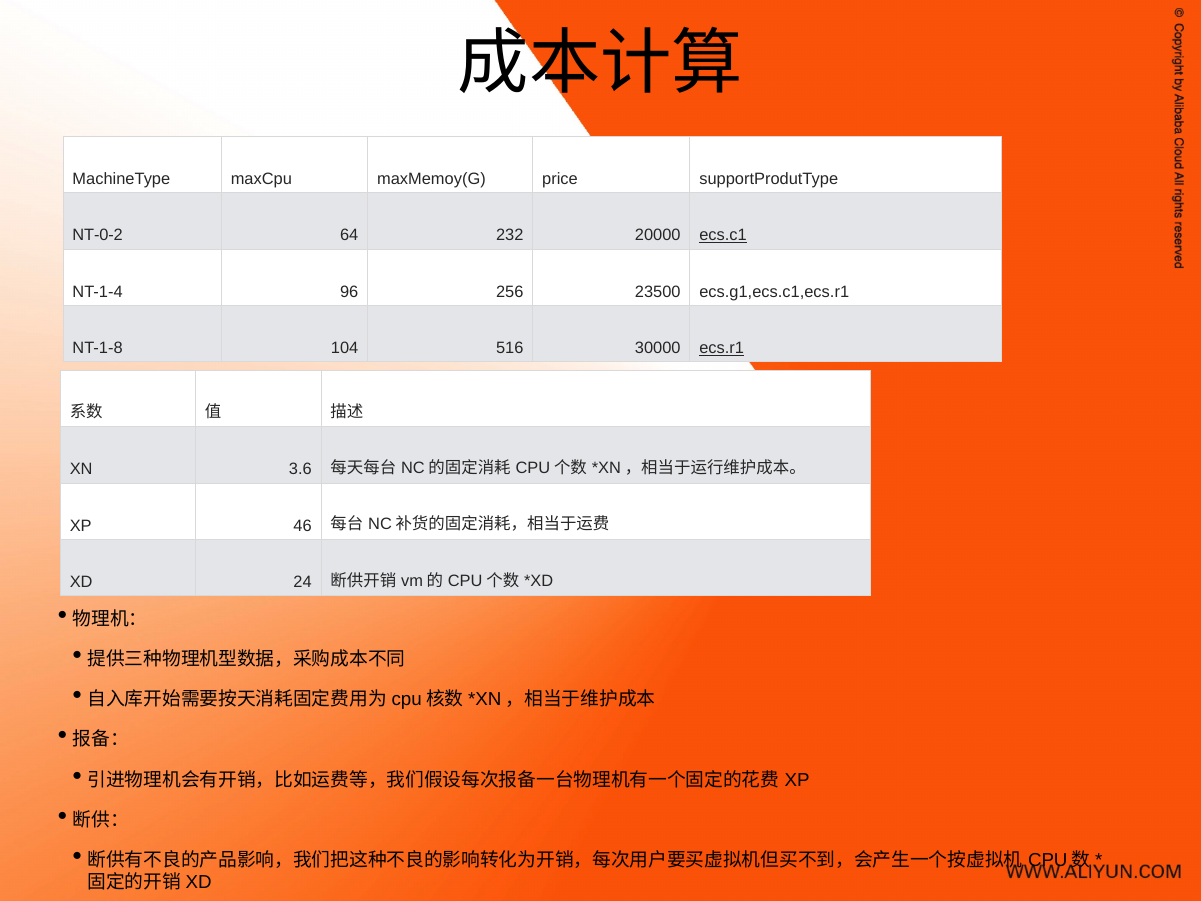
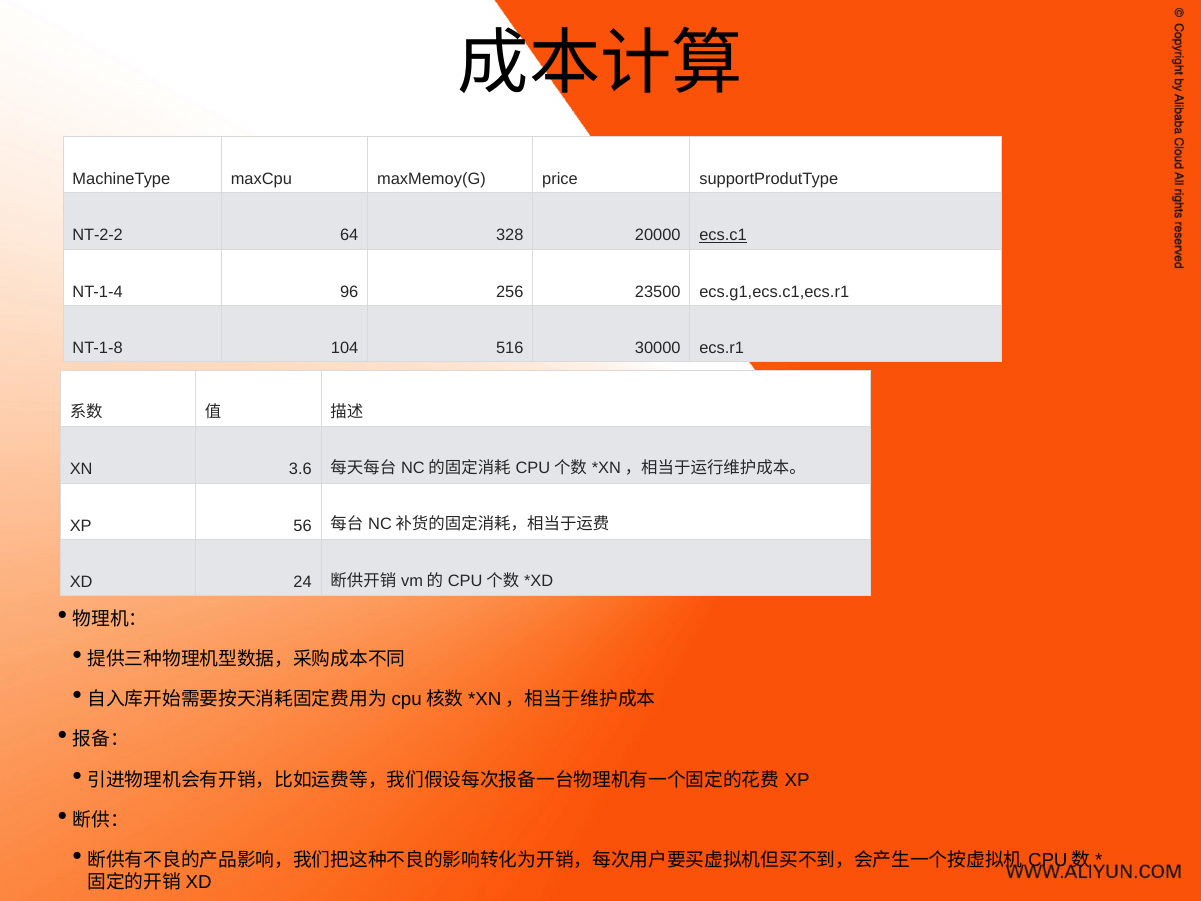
NT-0-2: NT-0-2 -> NT-2-2 (98, 235)
232: 232 -> 328 (510, 235)
ecs.r1 underline: present -> none (722, 348)
46: 46 -> 56 (303, 526)
